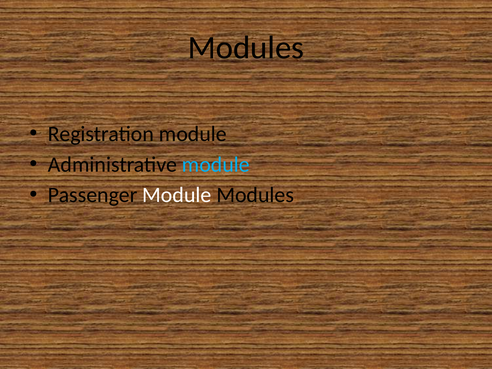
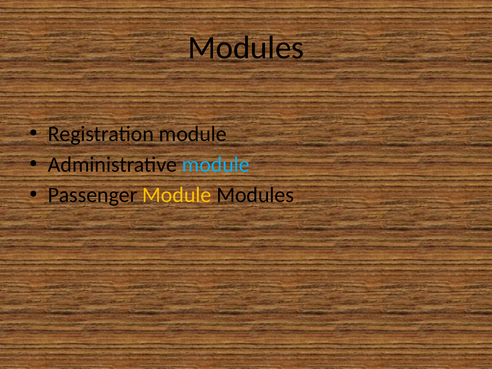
Module colour: white -> yellow (177, 195)
